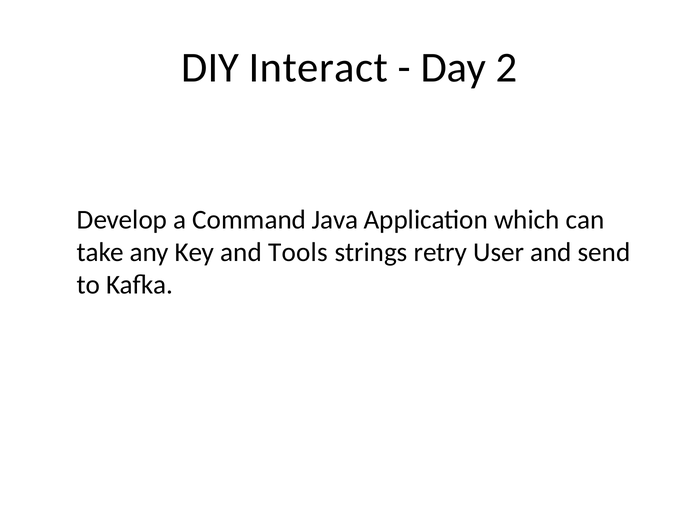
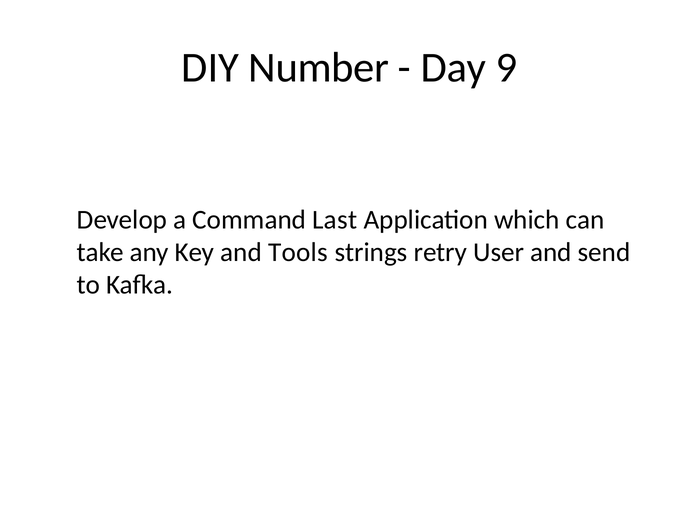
Interact: Interact -> Number (319, 68)
2: 2 -> 9 (506, 68)
Java: Java -> Last (335, 220)
